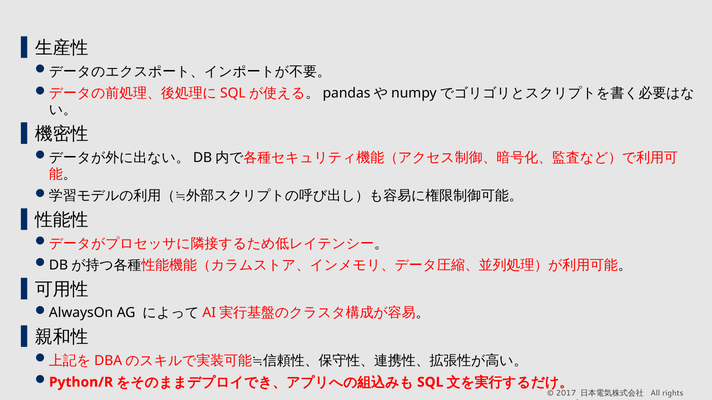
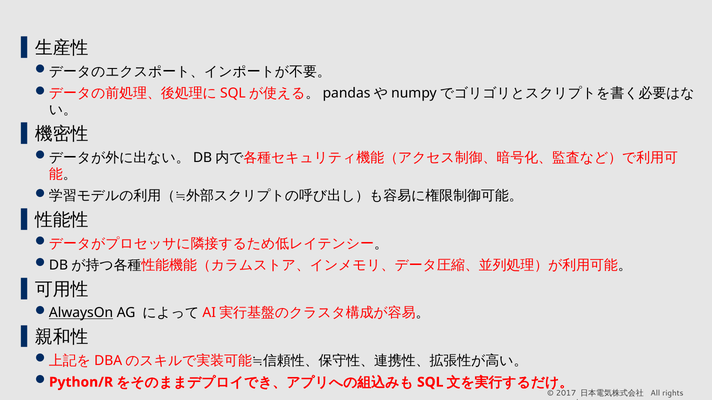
AlwaysOn underline: none -> present (81, 313)
